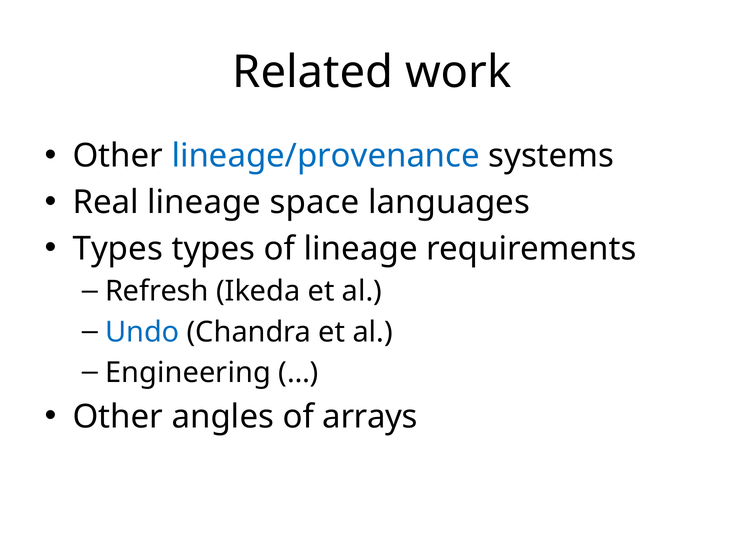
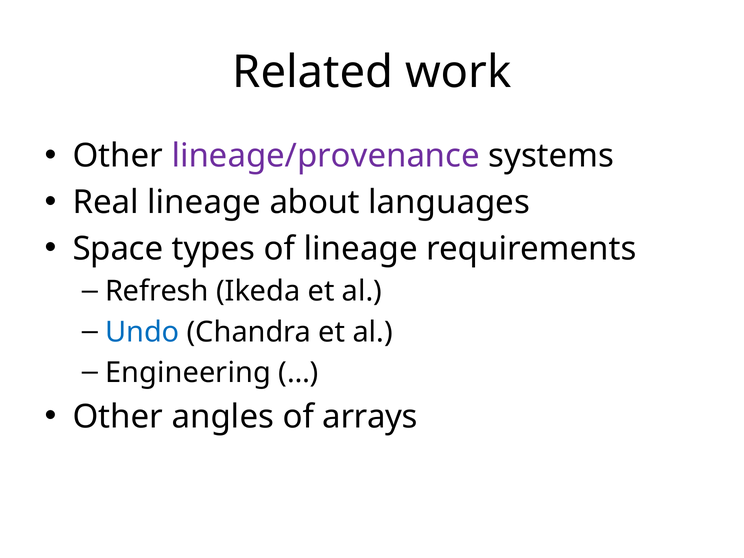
lineage/provenance colour: blue -> purple (326, 156)
space: space -> about (315, 202)
Types: Types -> Space (118, 249)
